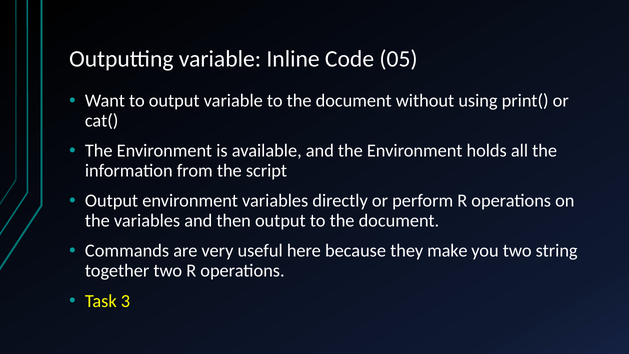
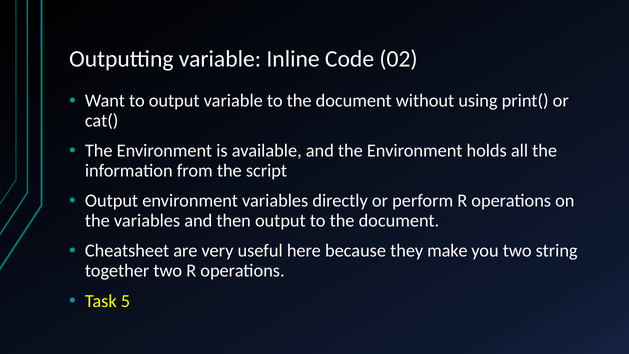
05: 05 -> 02 (399, 59)
Commands: Commands -> Cheatsheet (127, 251)
3: 3 -> 5 (125, 301)
